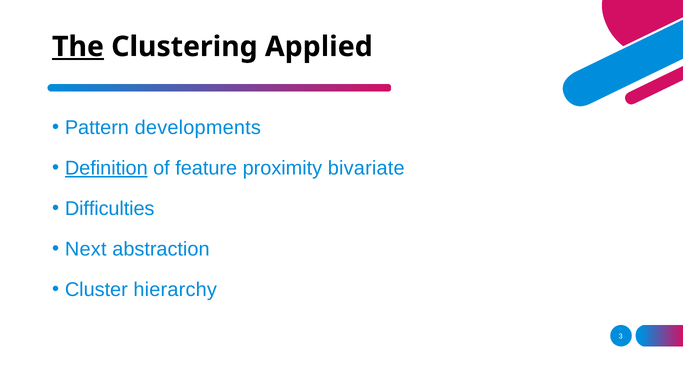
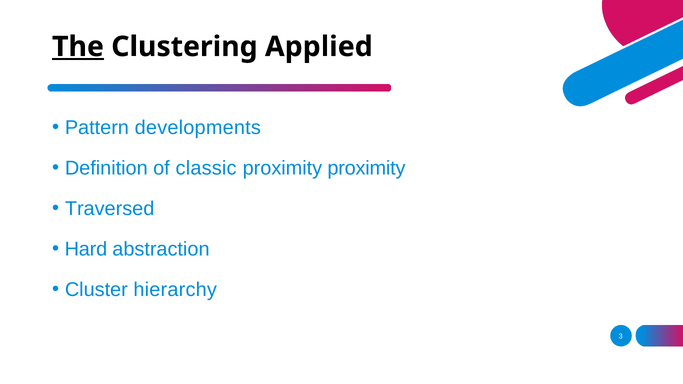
Definition underline: present -> none (106, 168)
feature: feature -> classic (206, 168)
proximity bivariate: bivariate -> proximity (366, 168)
Difficulties: Difficulties -> Traversed (110, 209)
Next: Next -> Hard (86, 249)
